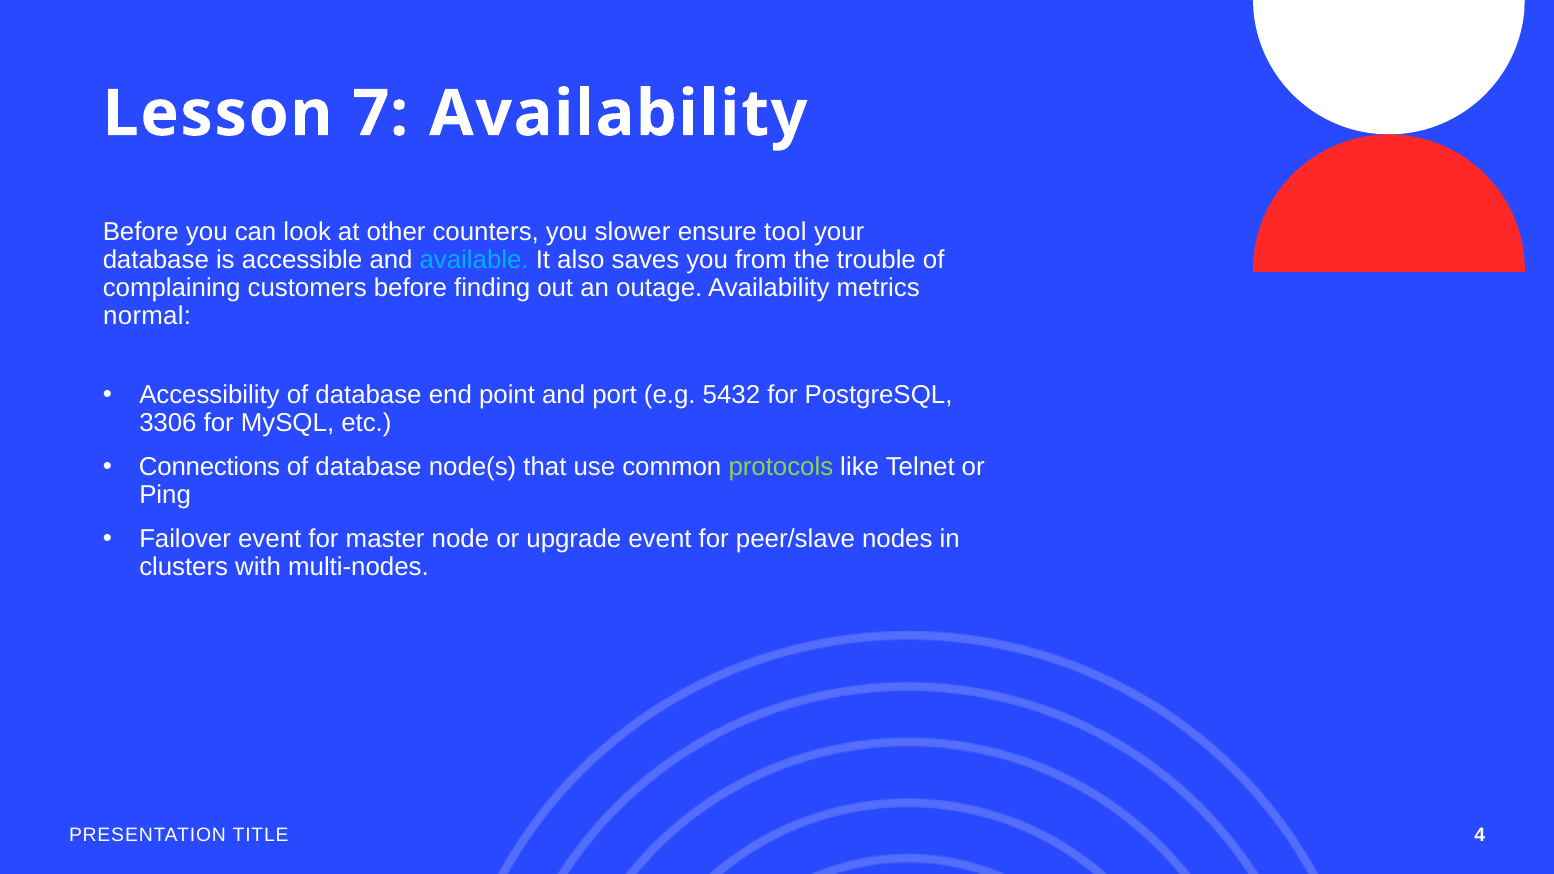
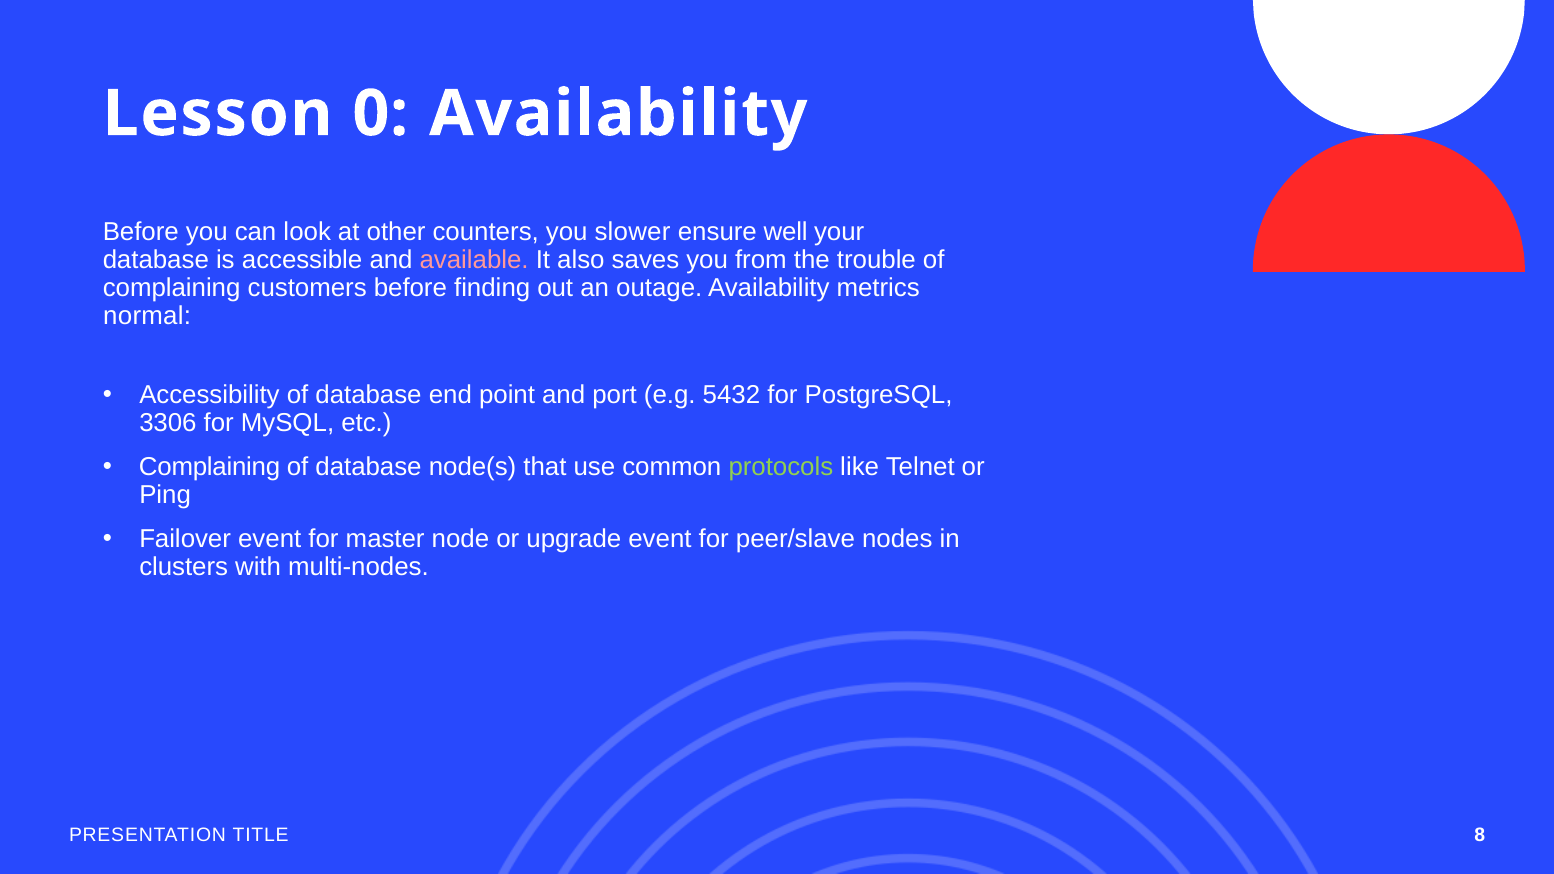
7: 7 -> 0 (380, 114)
tool: tool -> well (786, 232)
available colour: light blue -> pink (474, 260)
Connections: Connections -> Complaining (210, 467)
4: 4 -> 8 (1480, 835)
